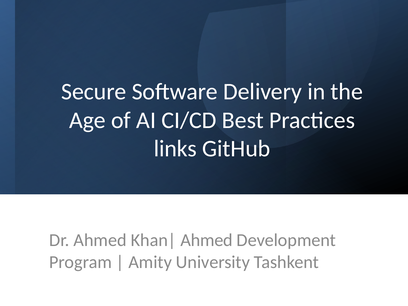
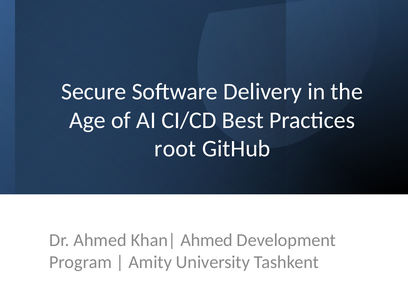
links: links -> root (175, 149)
